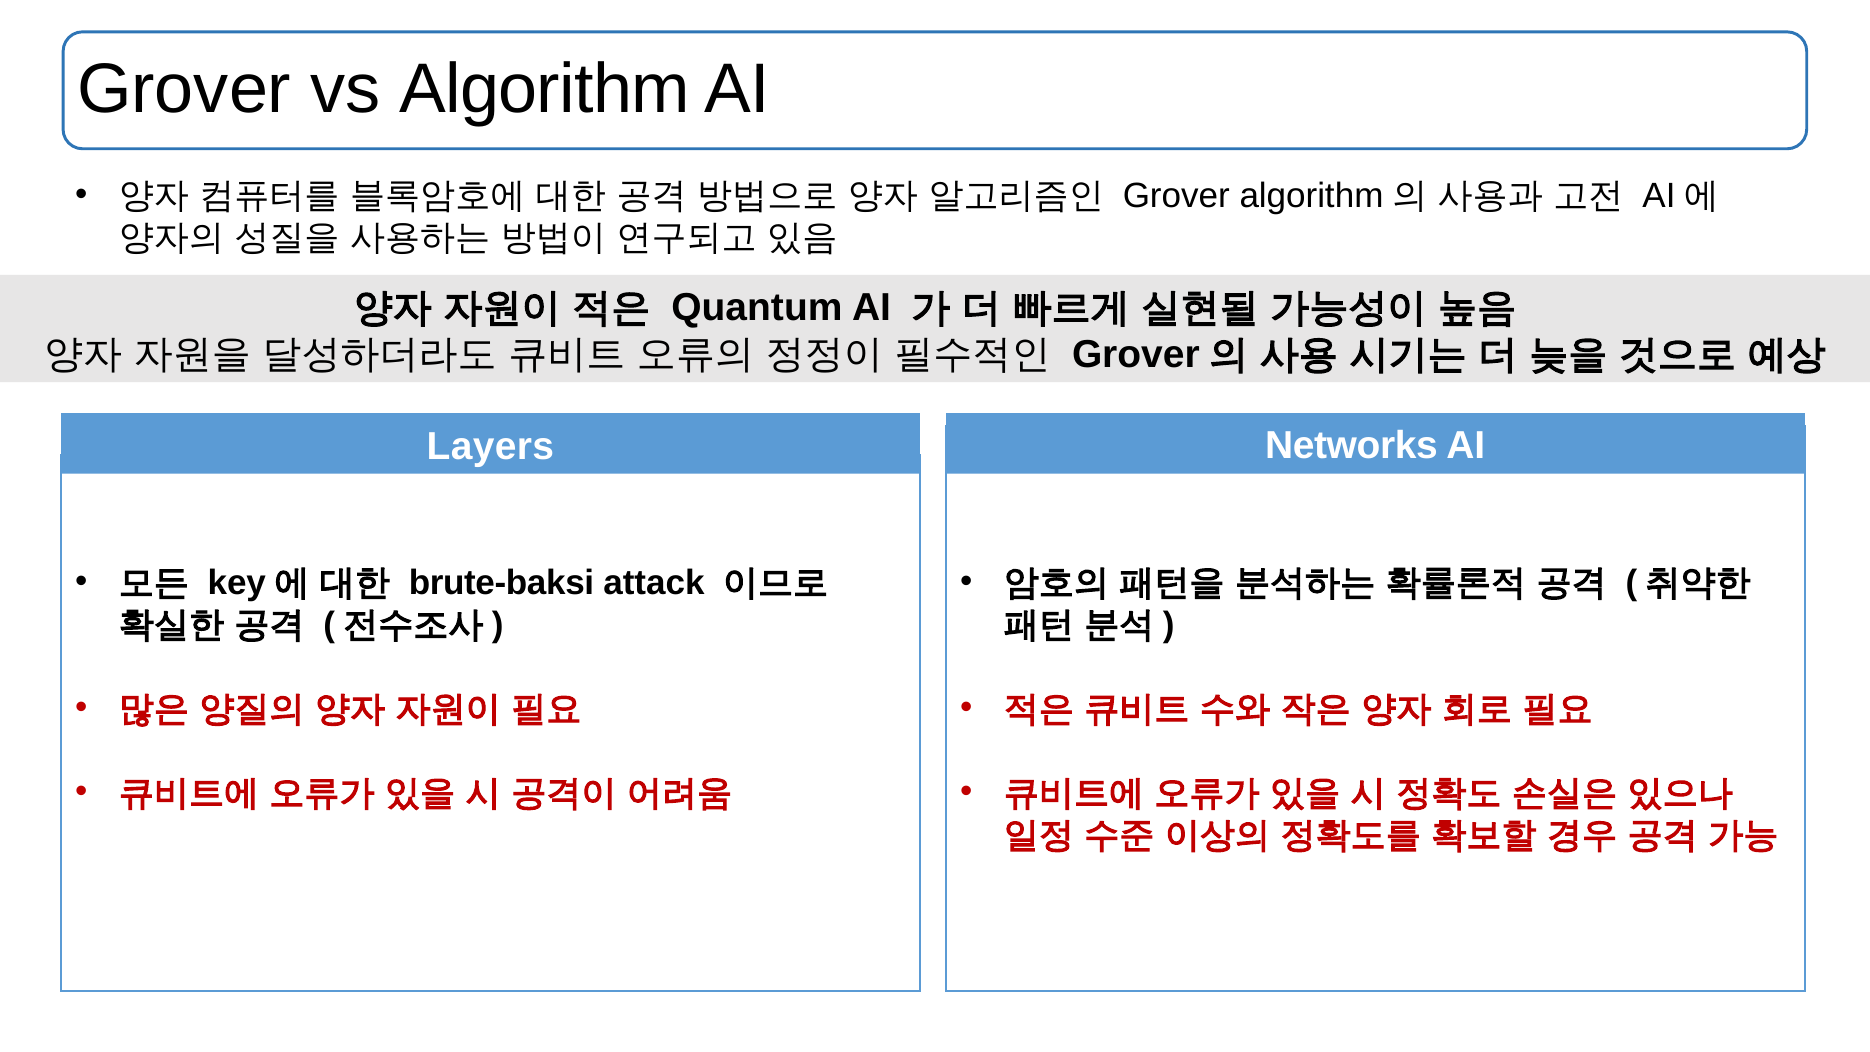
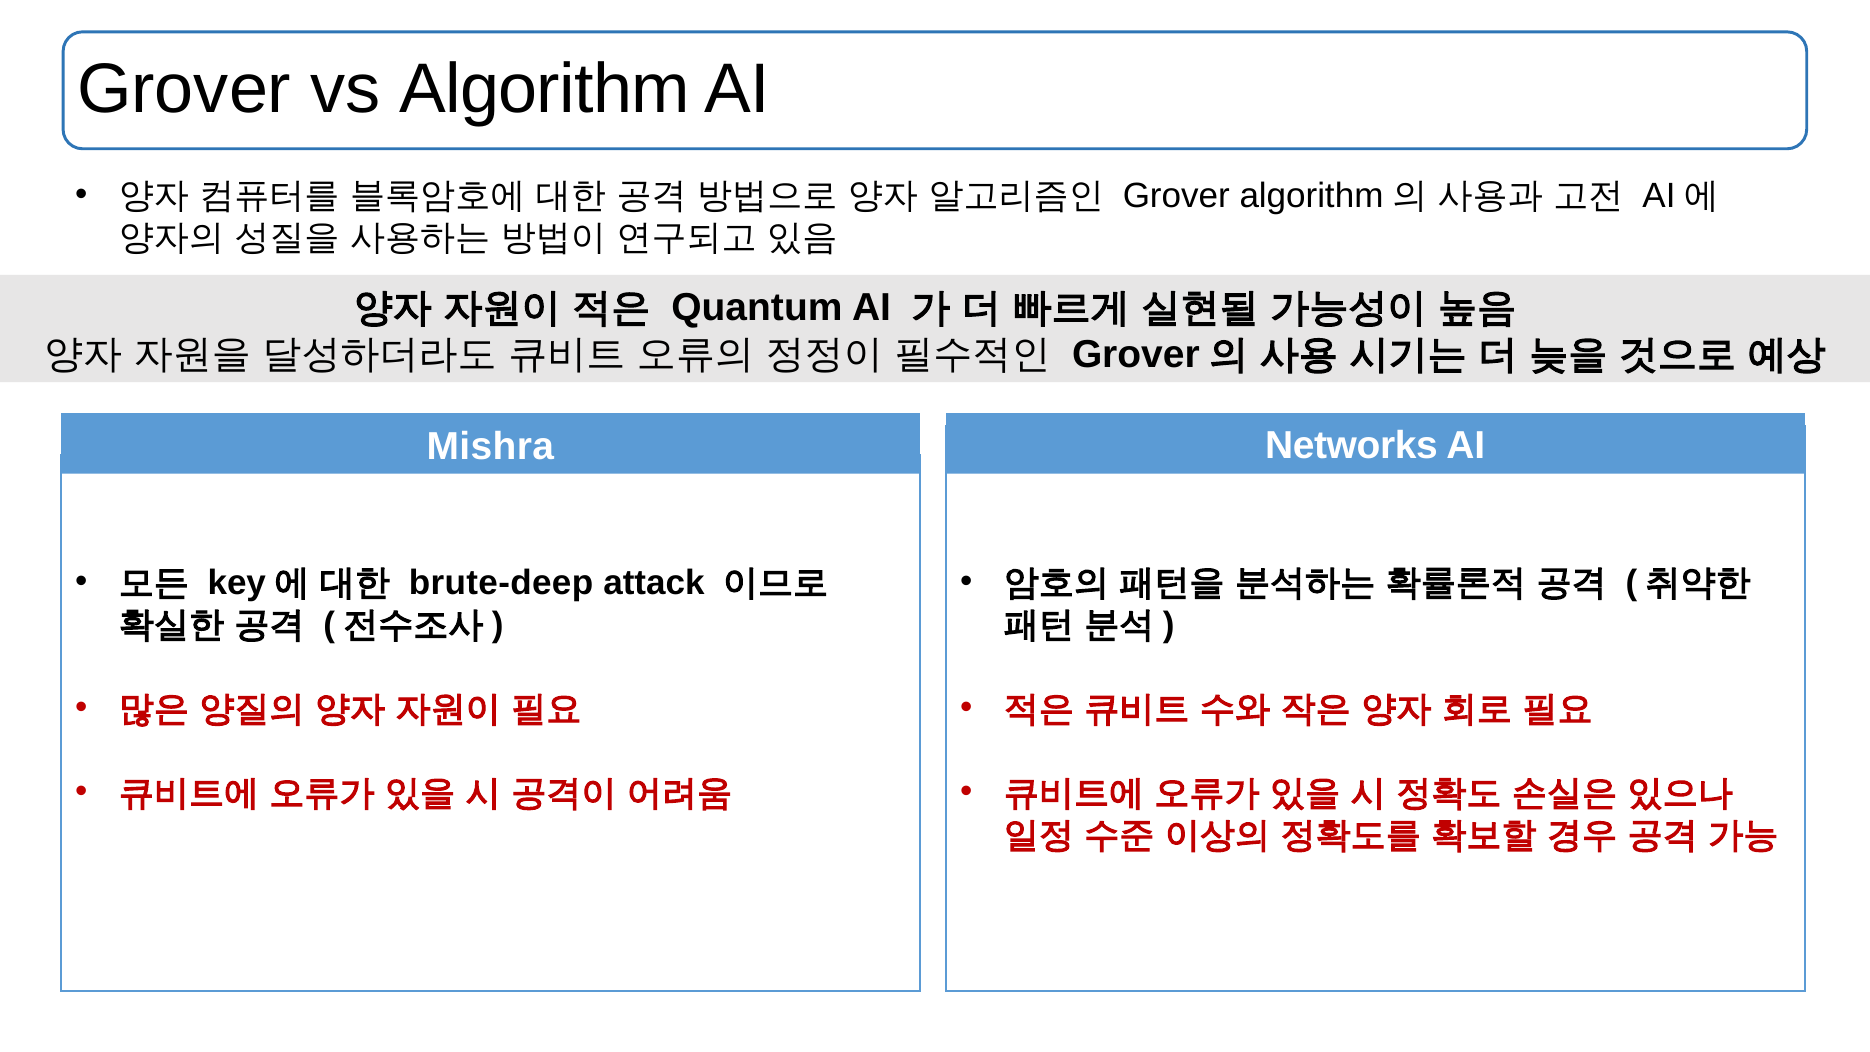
Layers: Layers -> Mishra (490, 446)
brute-baksi: brute-baksi -> brute-deep (501, 583)
